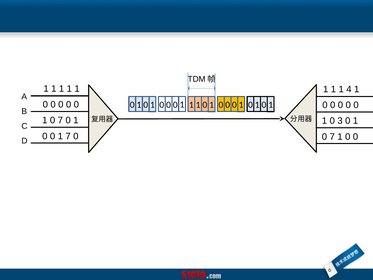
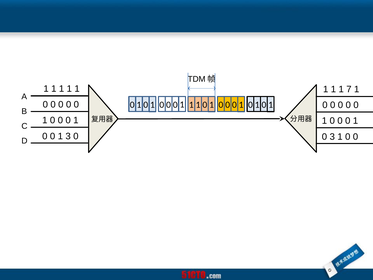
4: 4 -> 7 (349, 89)
7: 7 -> 0 (60, 120)
3: 3 -> 0 (340, 121)
1 7: 7 -> 3 (68, 136)
7: 7 -> 3 (332, 137)
